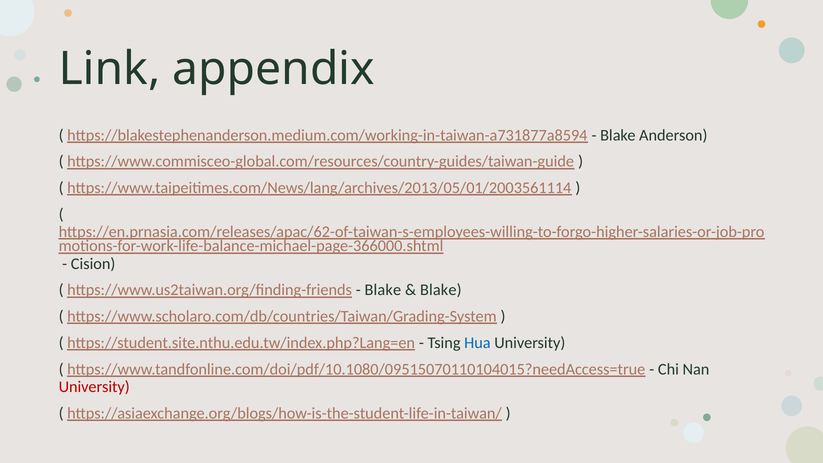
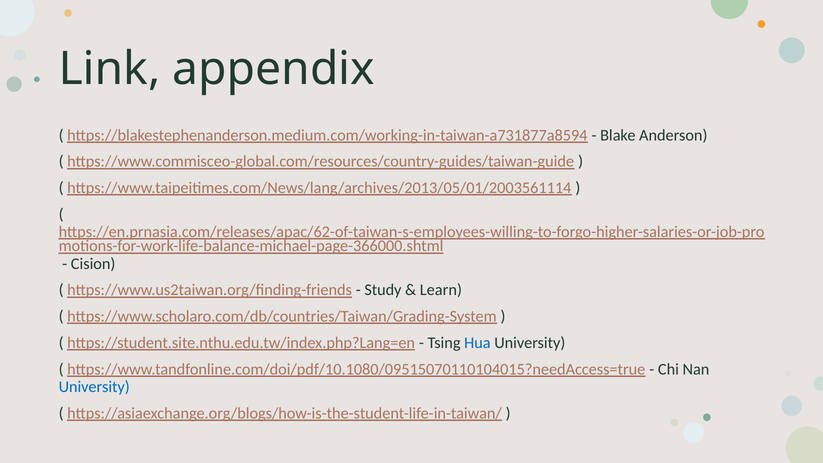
Blake: Blake -> Study (383, 290)
Blake: Blake -> Learn (441, 290)
University colour: red -> blue (94, 387)
